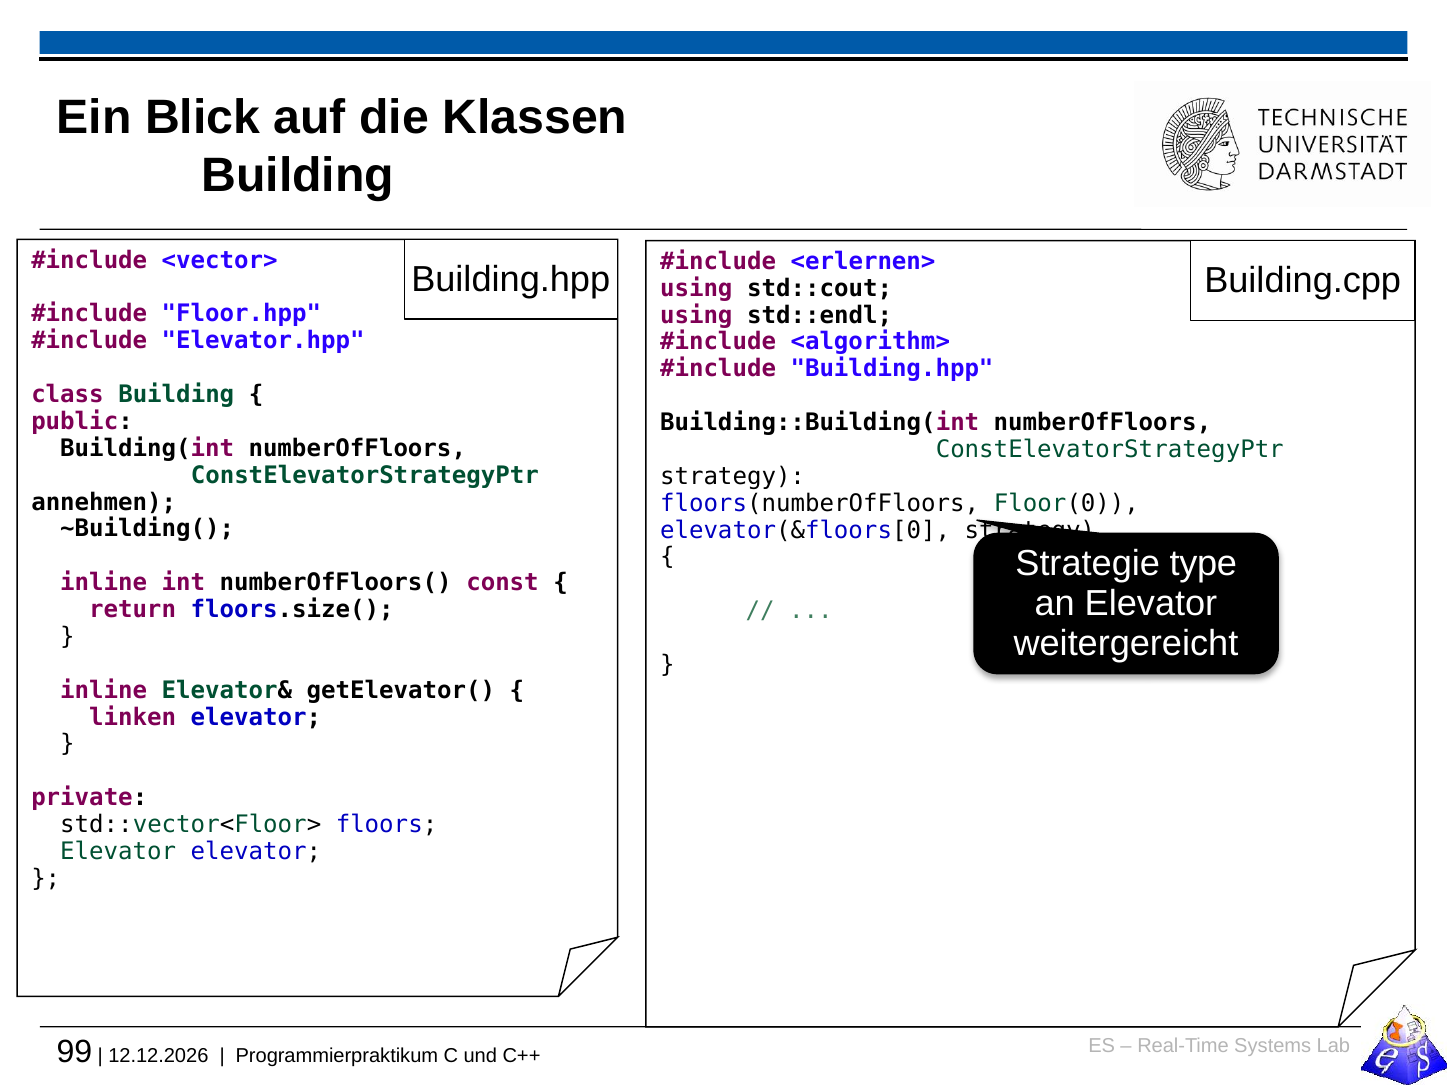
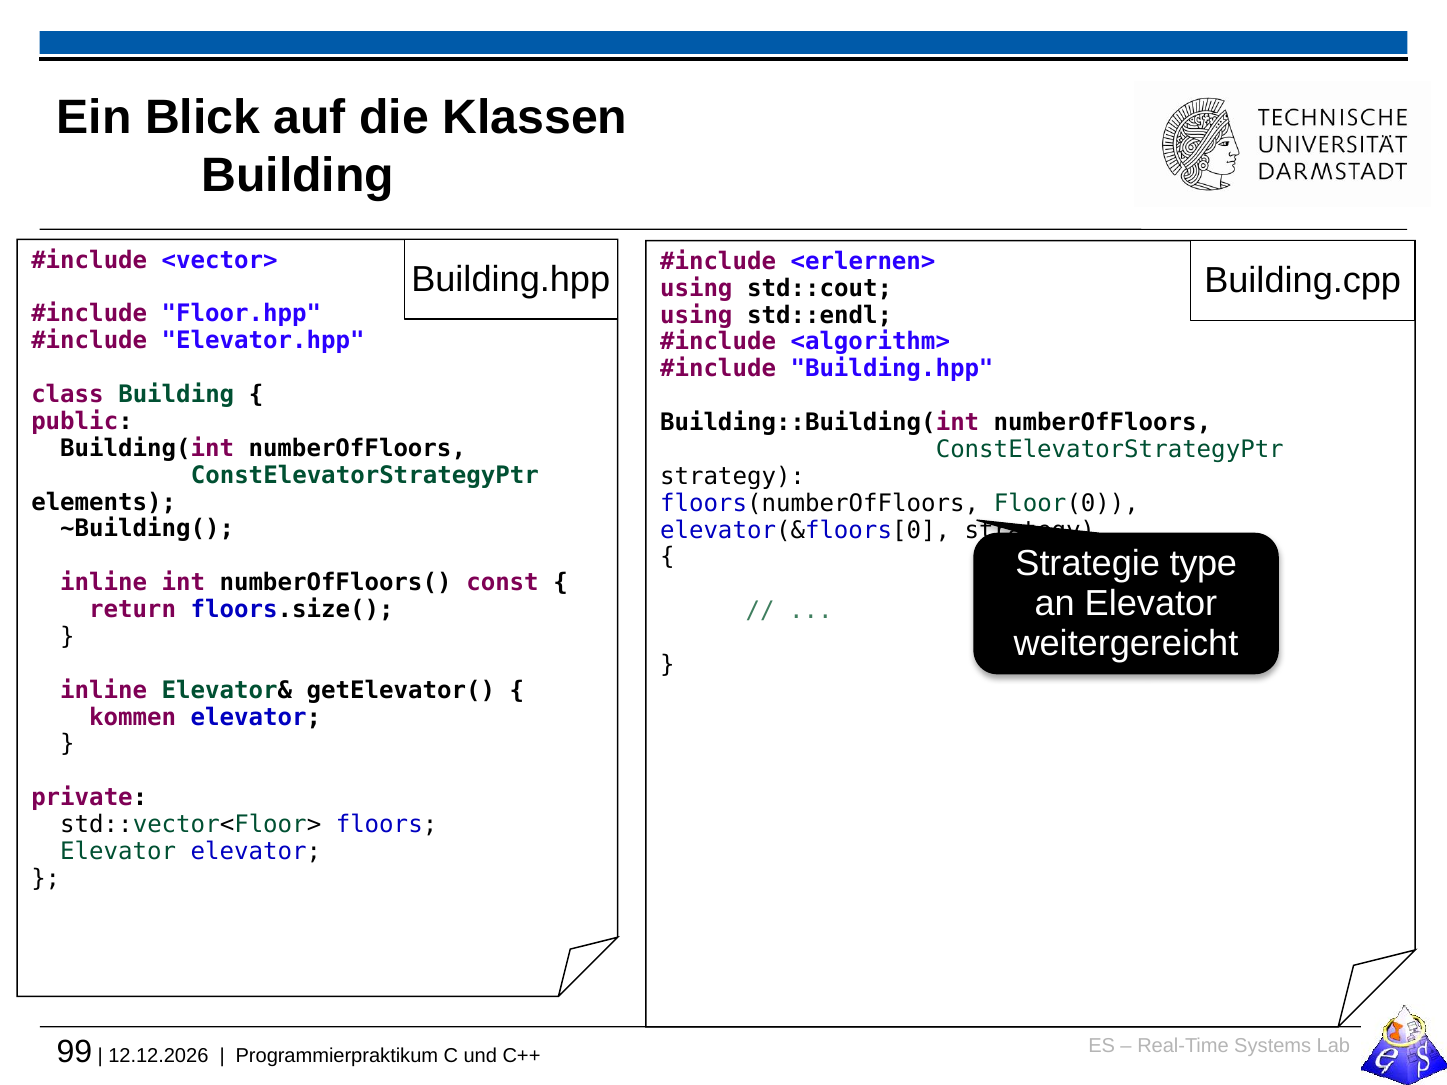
annehmen: annehmen -> elements (104, 502)
linken: linken -> kommen (133, 717)
